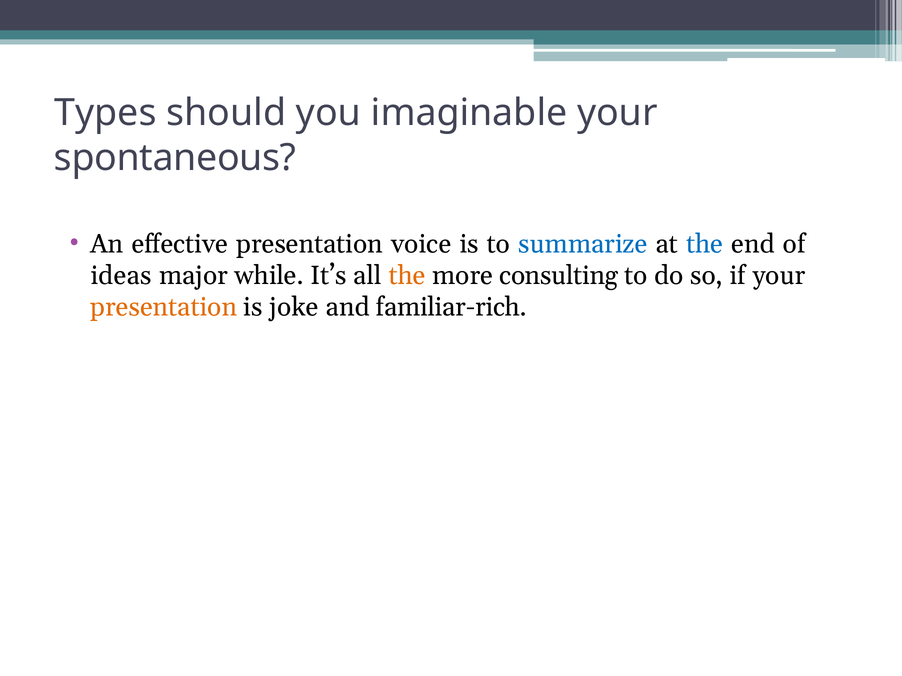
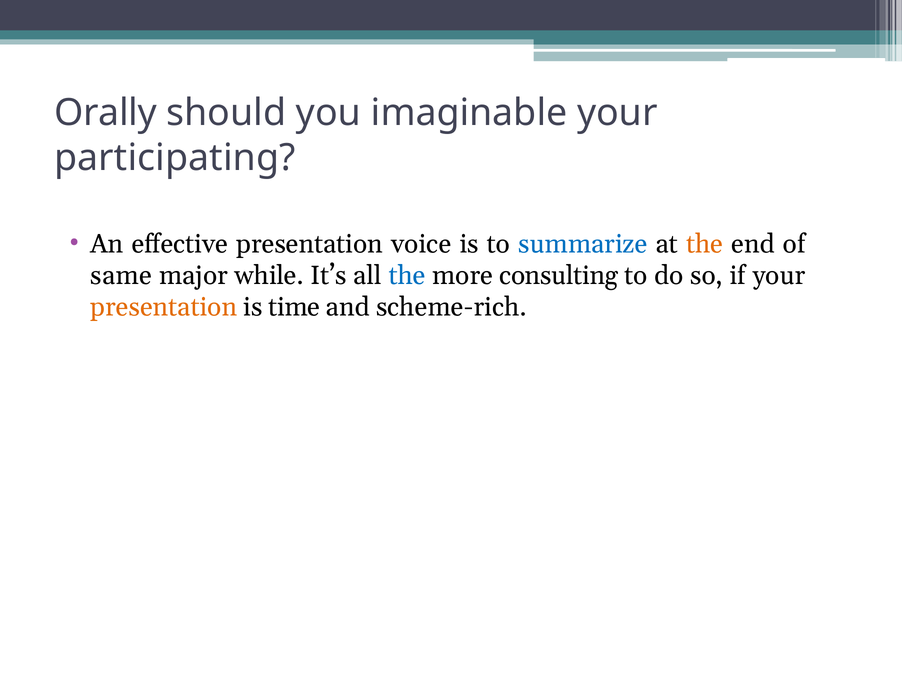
Types: Types -> Orally (106, 113)
spontaneous: spontaneous -> participating (175, 158)
the colour: blue -> orange (705, 244)
ideas: ideas -> same (121, 276)
the colour: orange -> blue (407, 276)
joke: joke -> time (294, 307)
familiar-rich: familiar-rich -> scheme-rich (451, 307)
